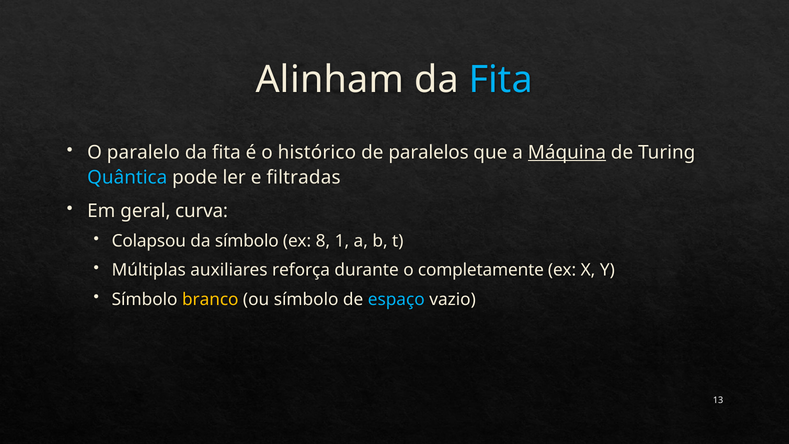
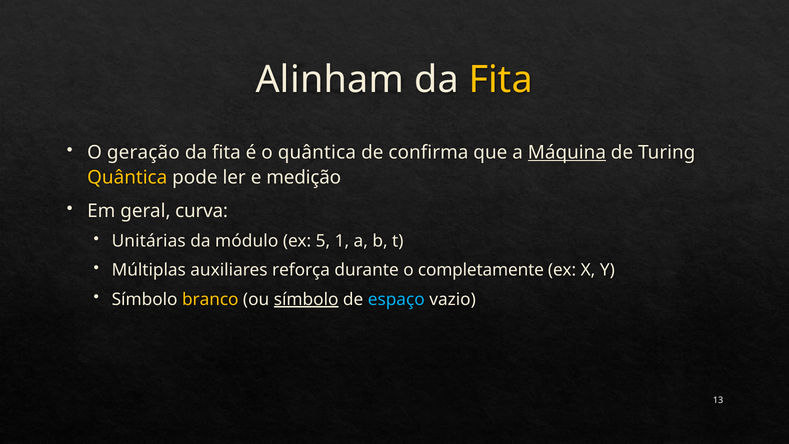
Fita colour: light blue -> yellow (501, 80)
paralelo: paralelo -> geração (143, 152)
o histórico: histórico -> quântica (317, 152)
paralelos: paralelos -> confirma (428, 152)
Quântica colour: light blue -> yellow (127, 177)
filtradas: filtradas -> medição (304, 177)
Colapsou: Colapsou -> Unitárias (149, 241)
da símbolo: símbolo -> módulo (247, 241)
8: 8 -> 5 (323, 241)
símbolo underline: none -> present (306, 299)
